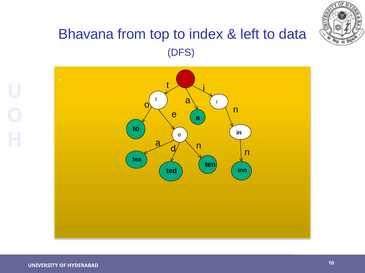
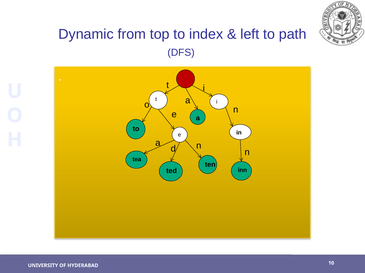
Bhavana: Bhavana -> Dynamic (86, 34)
data: data -> path (293, 34)
